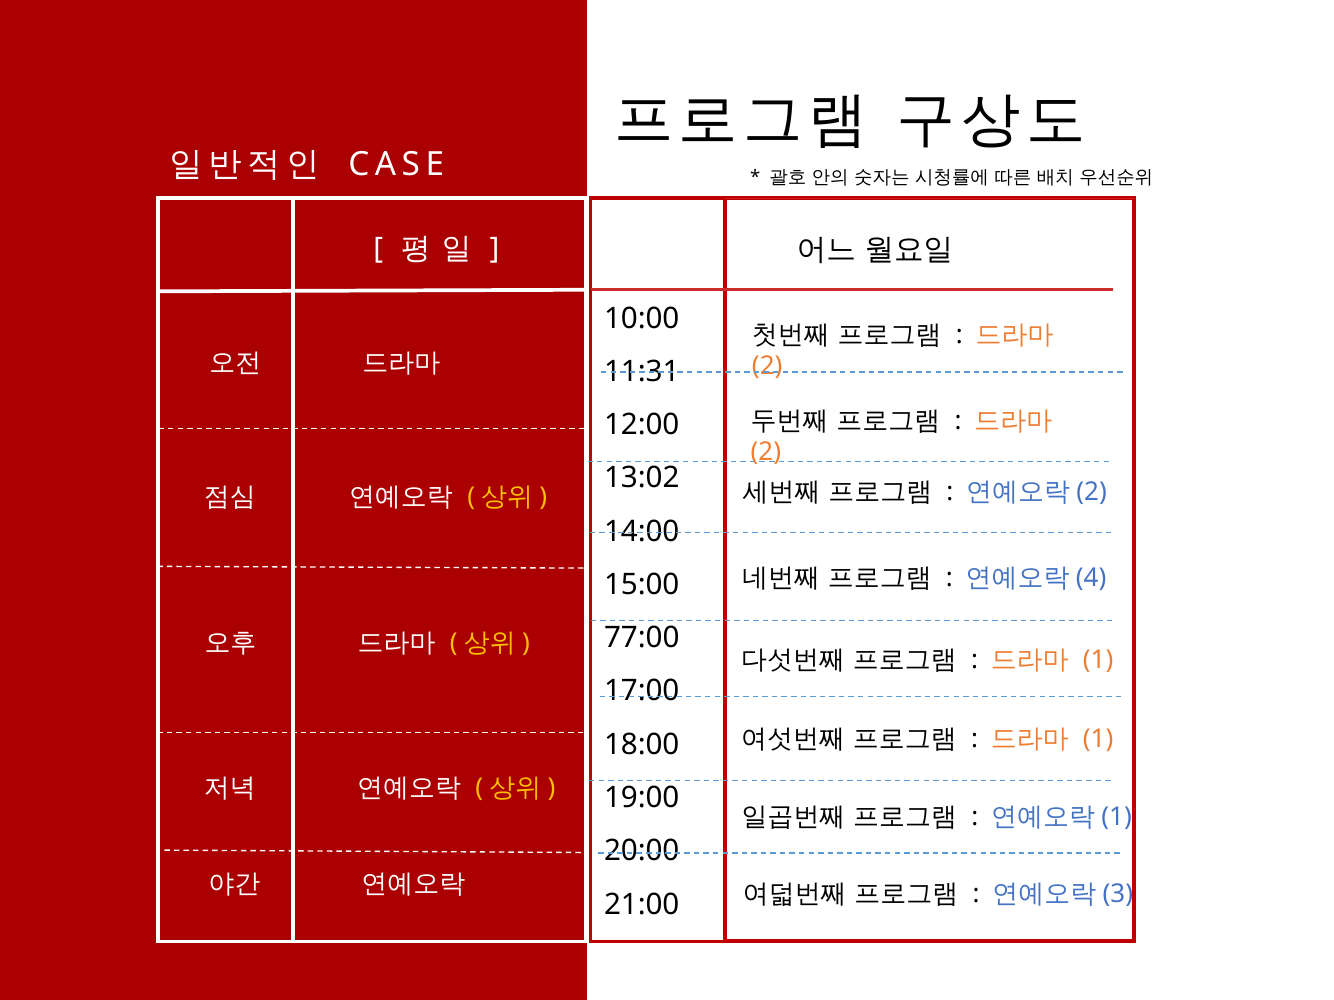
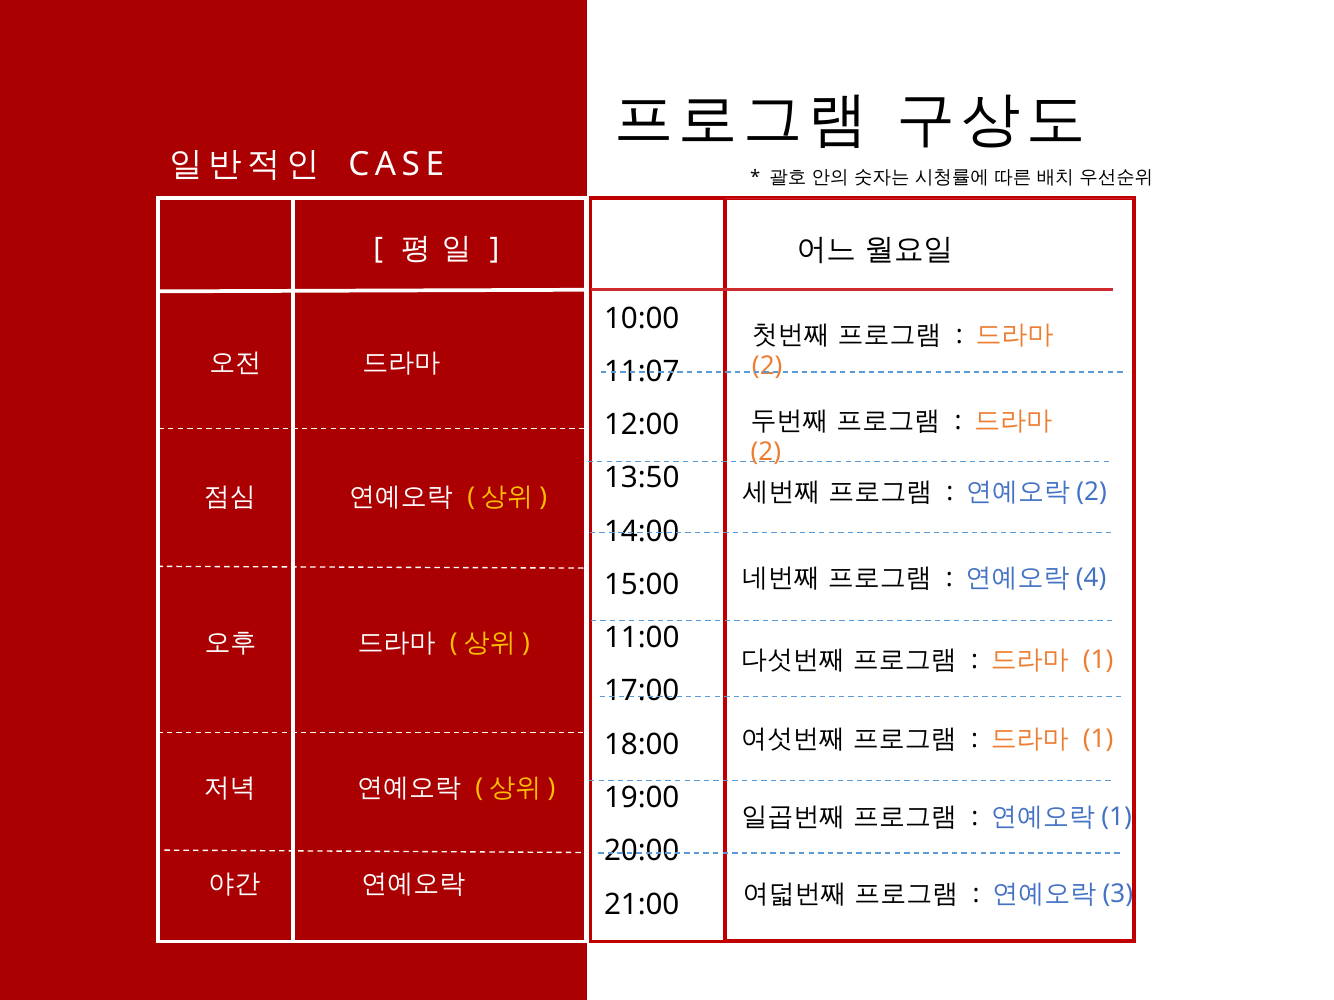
11:31: 11:31 -> 11:07 (642, 372)
13:02: 13:02 -> 13:50 (642, 478)
77:00: 77:00 -> 11:00 (642, 638)
